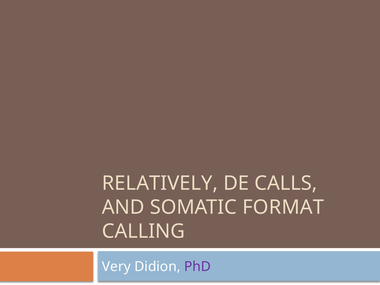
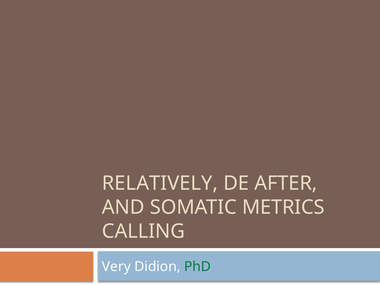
CALLS: CALLS -> AFTER (286, 183)
FORMAT: FORMAT -> METRICS (283, 207)
PhD colour: purple -> green (197, 267)
